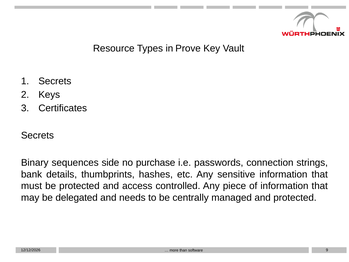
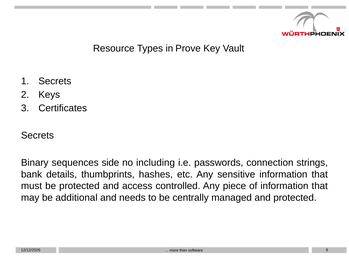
purchase: purchase -> including (156, 163)
delegated: delegated -> additional (77, 197)
